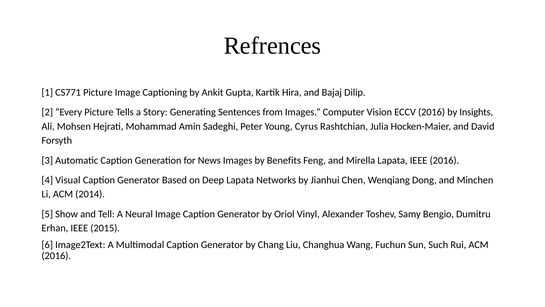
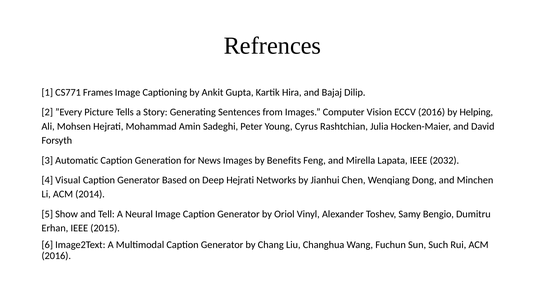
CS771 Picture: Picture -> Frames (98, 92)
Insights: Insights -> Helping (476, 112)
IEEE 2016: 2016 -> 2032 (444, 160)
Deep Lapata: Lapata -> Hejrati (240, 180)
